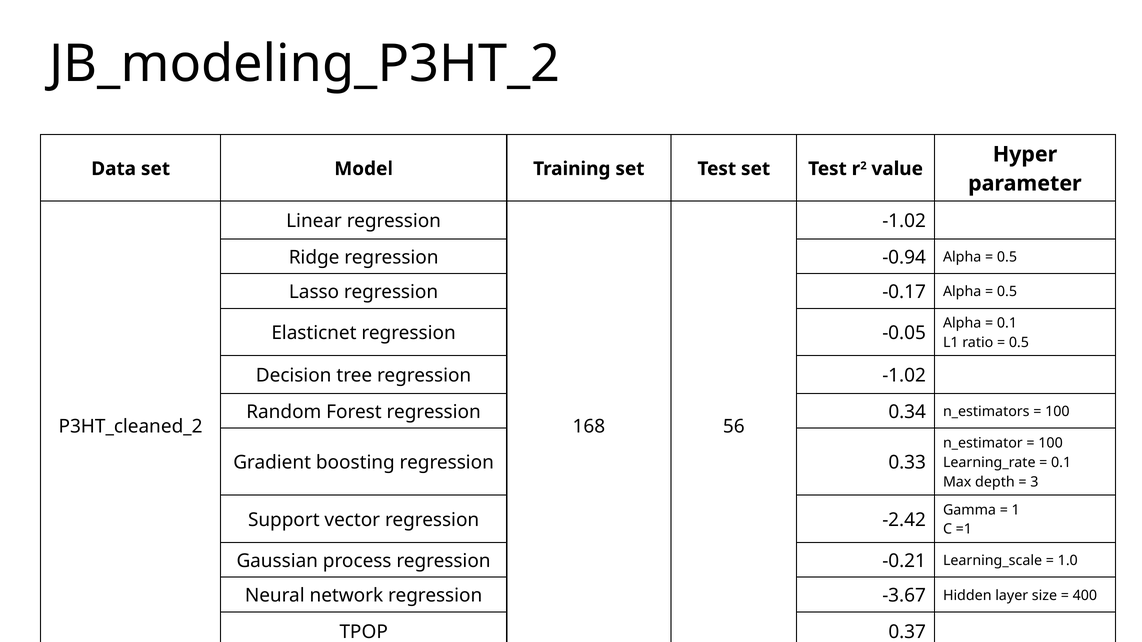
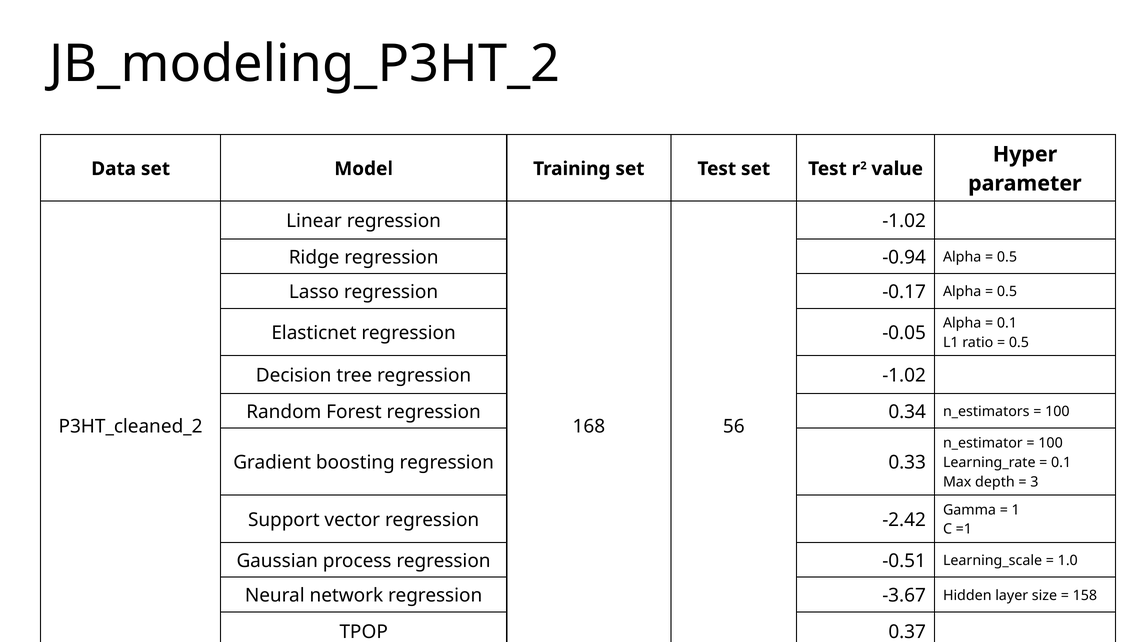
-0.21: -0.21 -> -0.51 (904, 561)
400: 400 -> 158 (1085, 596)
